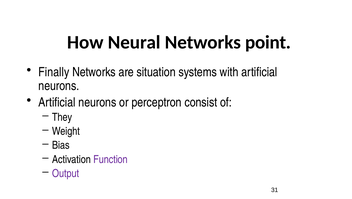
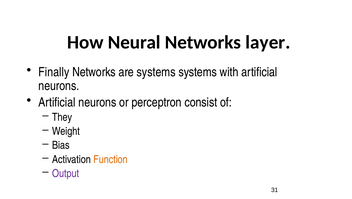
point: point -> layer (268, 42)
are situation: situation -> systems (156, 72)
Function colour: purple -> orange (111, 159)
